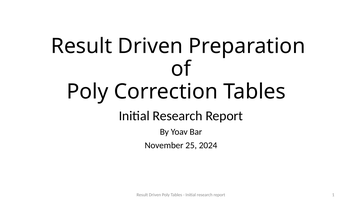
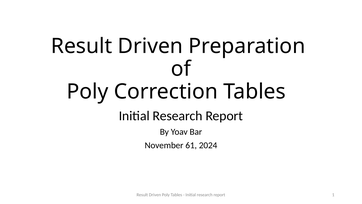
25: 25 -> 61 (191, 145)
